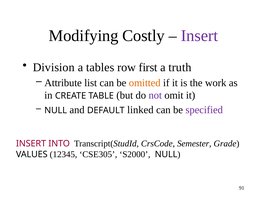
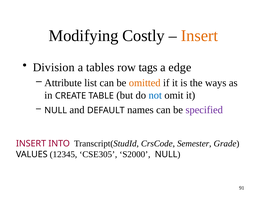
Insert colour: purple -> orange (199, 36)
first: first -> tags (148, 67)
truth: truth -> edge (180, 67)
work: work -> ways (216, 82)
not colour: purple -> blue (155, 95)
linked: linked -> names (140, 109)
